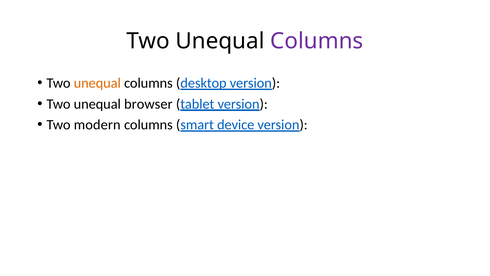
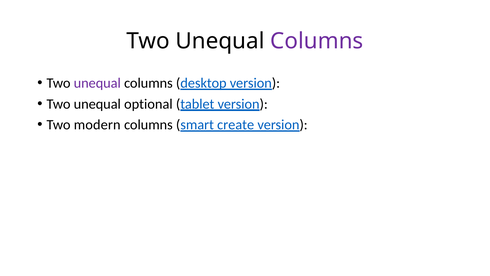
unequal colour: orange -> purple (97, 83)
browser: browser -> optional (148, 104)
device: device -> create (236, 125)
